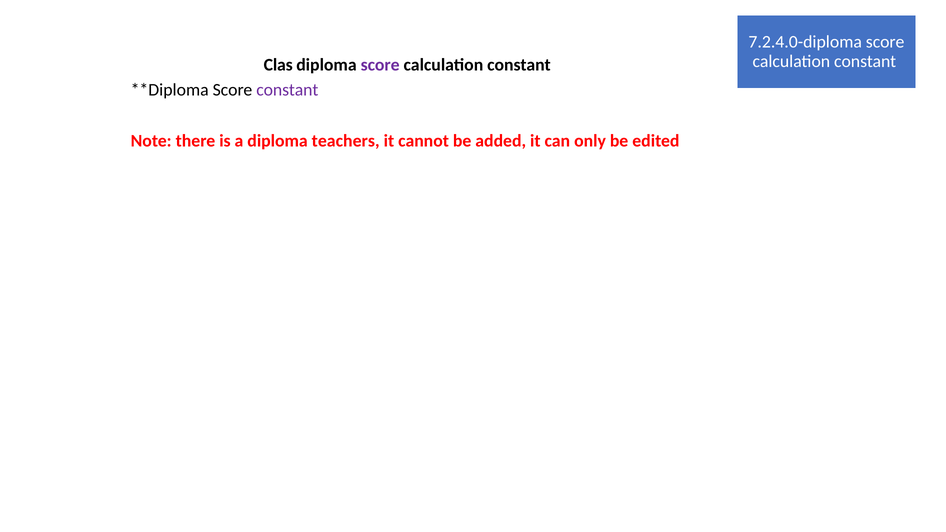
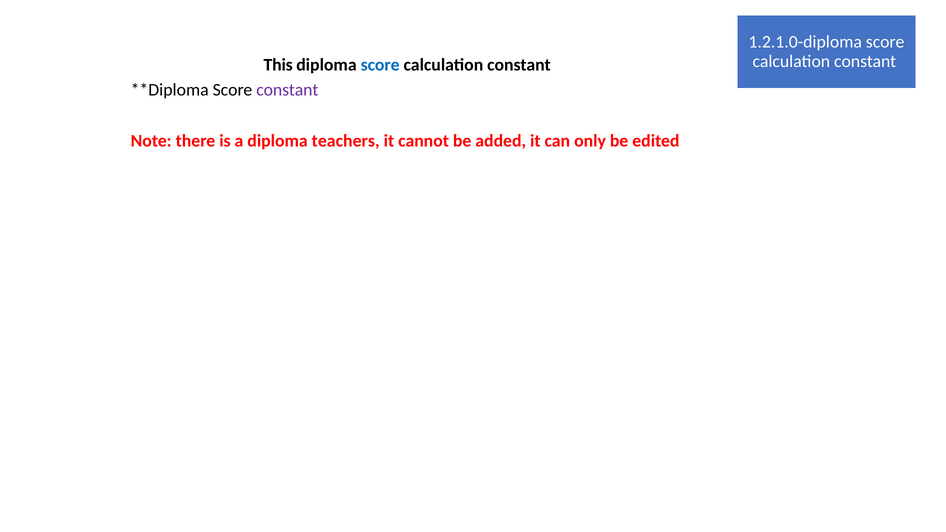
7.2.4.0-diploma: 7.2.4.0-diploma -> 1.2.1.0-diploma (805, 42)
Clas: Clas -> This (278, 65)
score colour: purple -> blue (380, 65)
